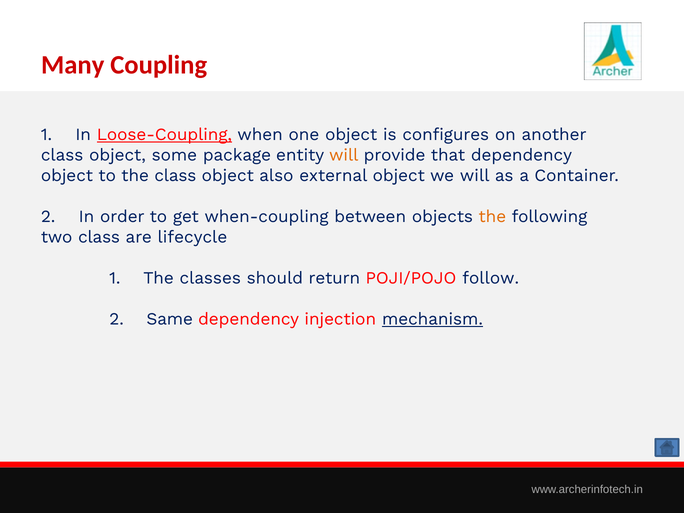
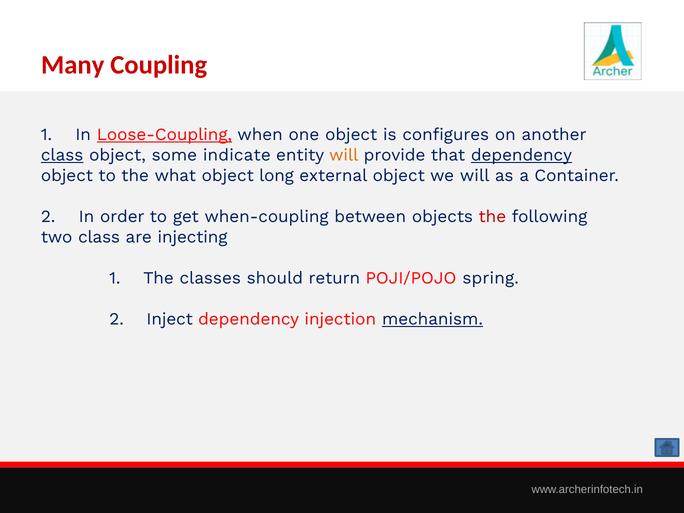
class underline: none -> present (62, 155)
package: package -> indicate (237, 155)
dependency underline: none -> present (521, 155)
the class: class -> what (175, 176)
also: also -> long (276, 176)
the colour: orange -> red (492, 217)
lifecycle: lifecycle -> injecting (192, 237)
follow: follow -> spring (491, 278)
Same: Same -> Inject (170, 319)
